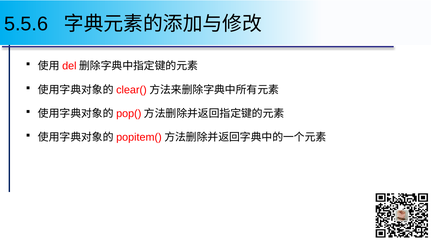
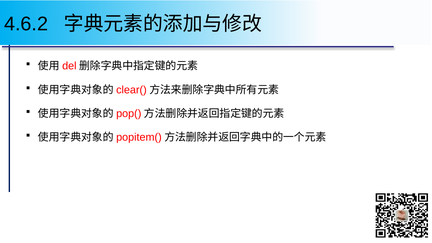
5.5.6: 5.5.6 -> 4.6.2 (26, 24)
